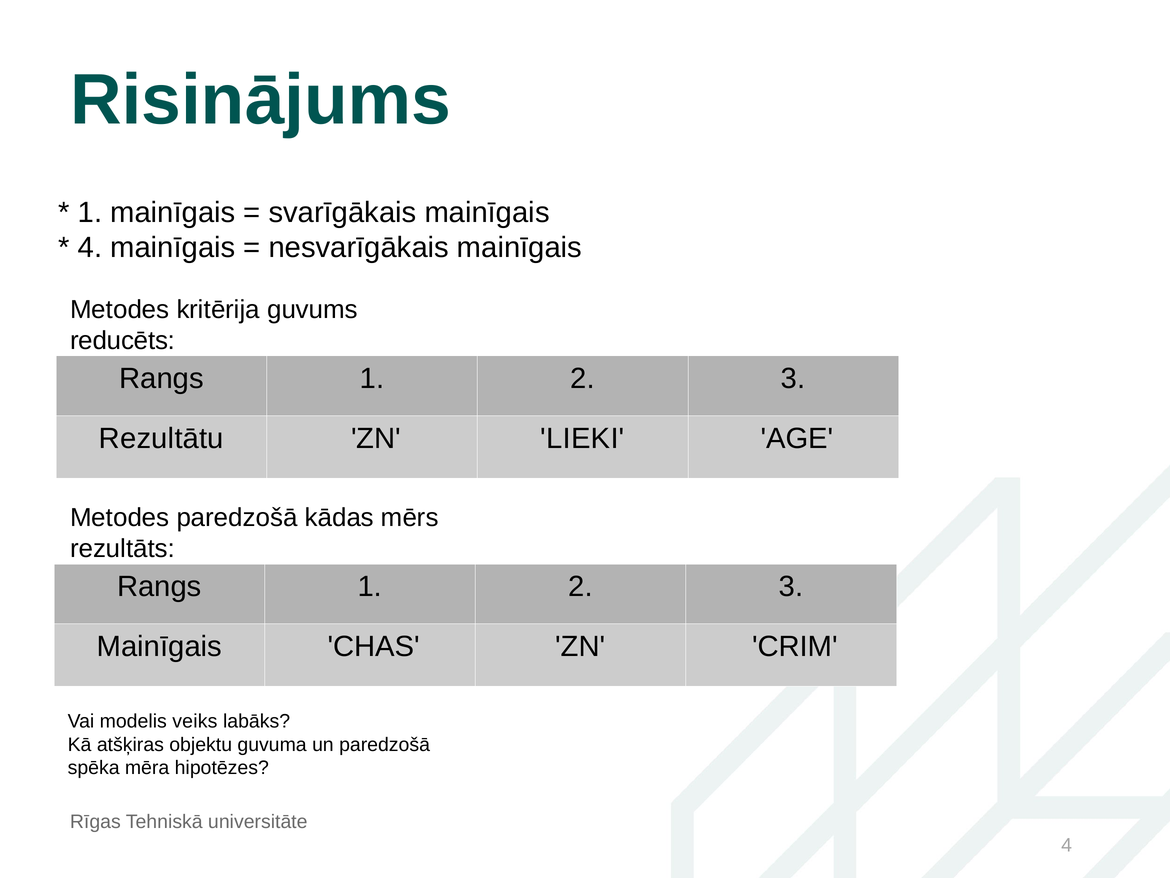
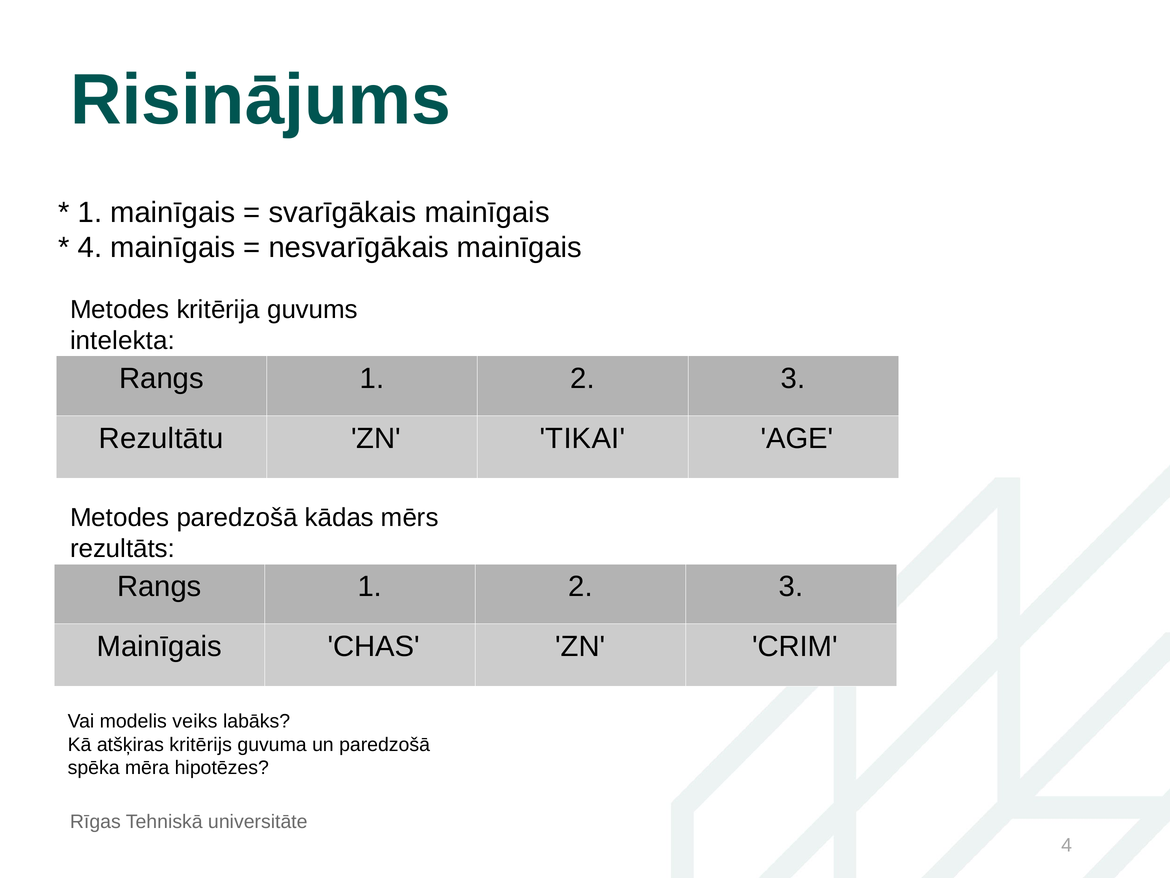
reducēts: reducēts -> intelekta (122, 341)
LIEKI: LIEKI -> TIKAI (582, 438)
objektu: objektu -> kritērijs (201, 744)
